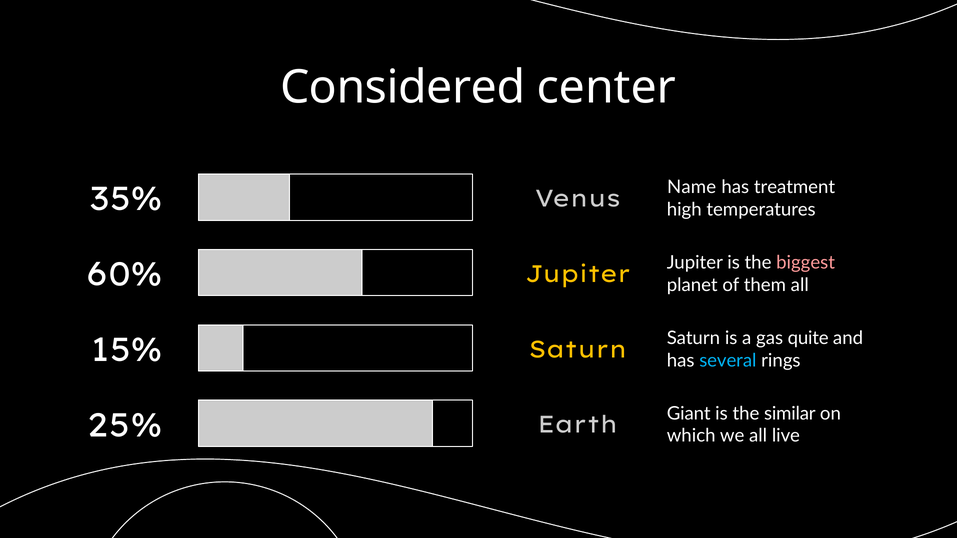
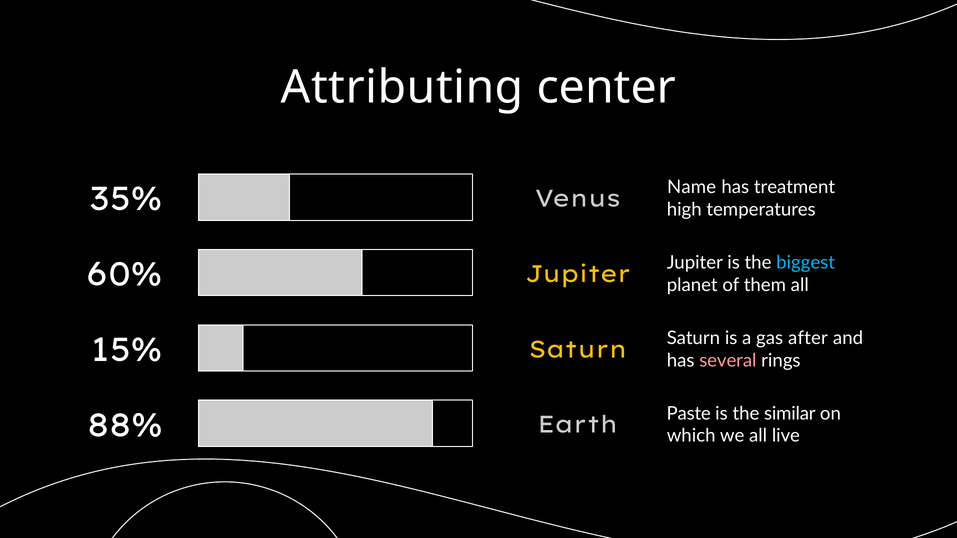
Considered: Considered -> Attributing (402, 87)
biggest colour: pink -> light blue (806, 263)
quite: quite -> after (808, 338)
several colour: light blue -> pink (728, 361)
Giant: Giant -> Paste (689, 414)
25%: 25% -> 88% (125, 426)
